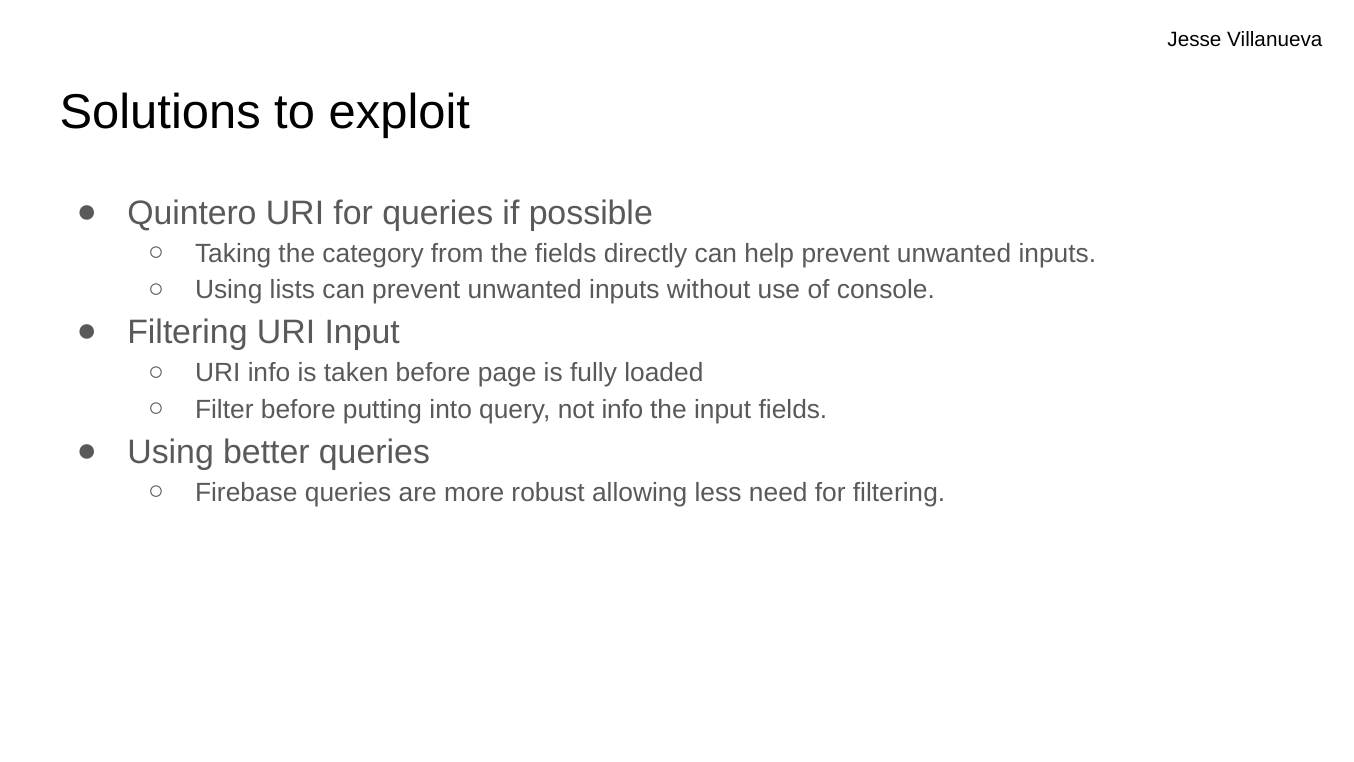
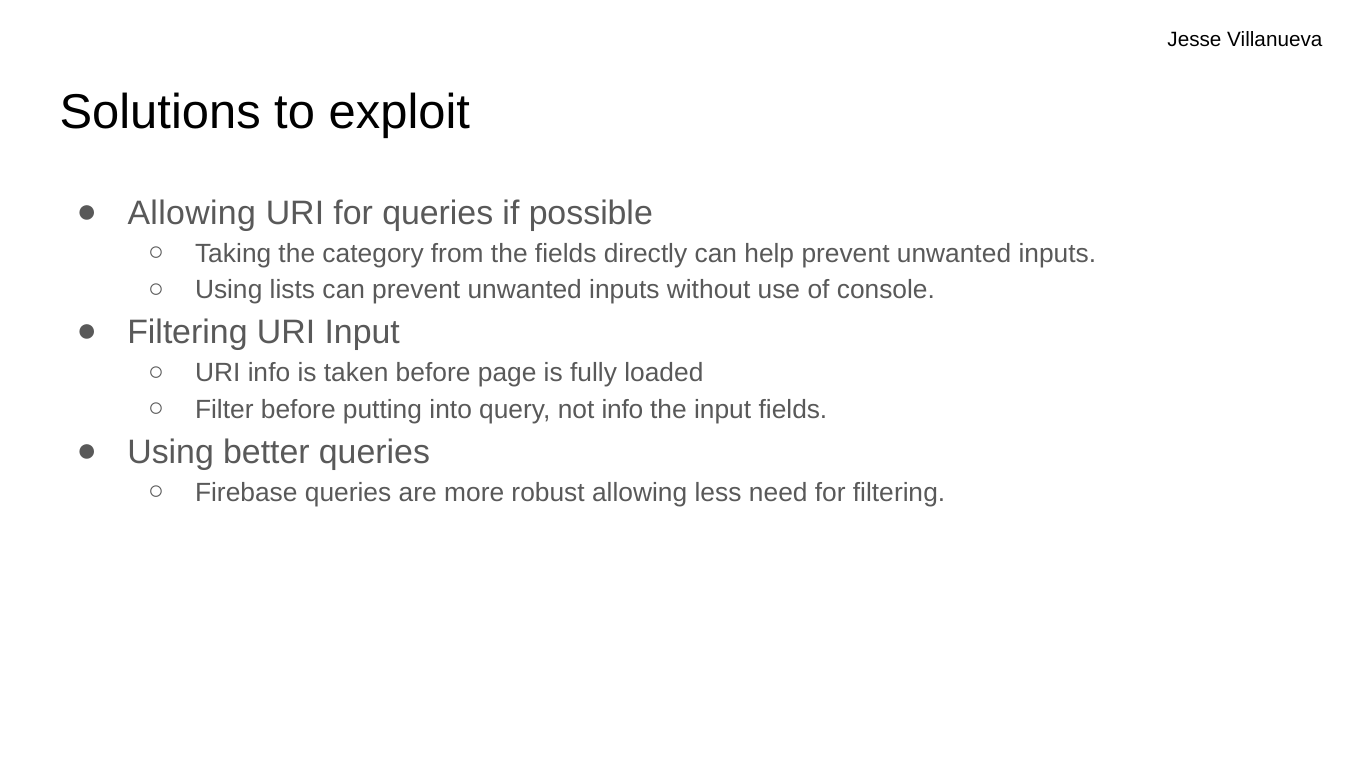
Quintero: Quintero -> Allowing (192, 213)
